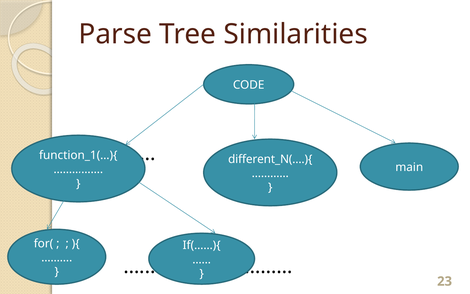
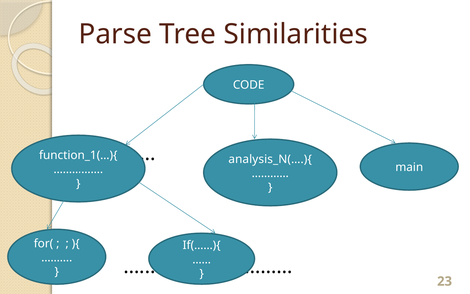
different_N(….){: different_N(….){ -> analysis_N(….){ (270, 159)
